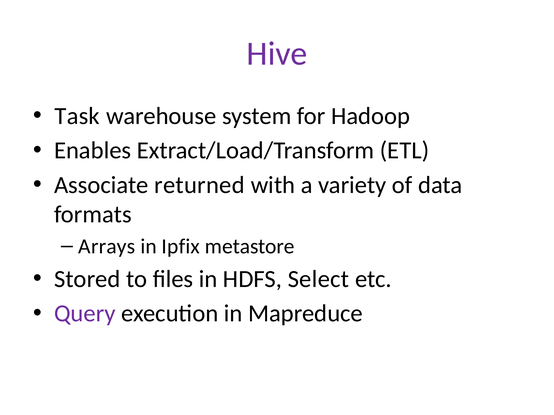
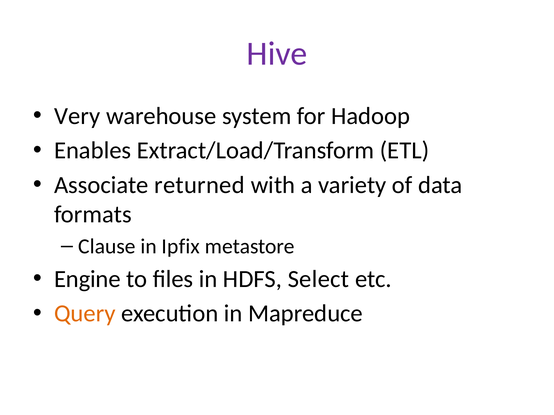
Task: Task -> Very (77, 116)
Arrays: Arrays -> Clause (107, 247)
Stored: Stored -> Engine (87, 279)
Query colour: purple -> orange (85, 314)
